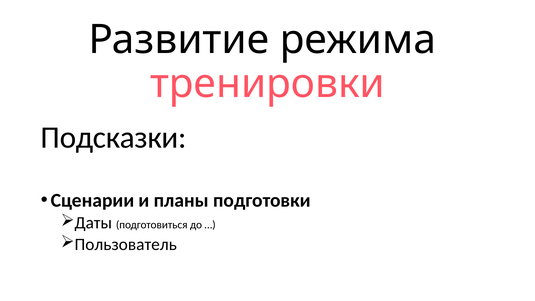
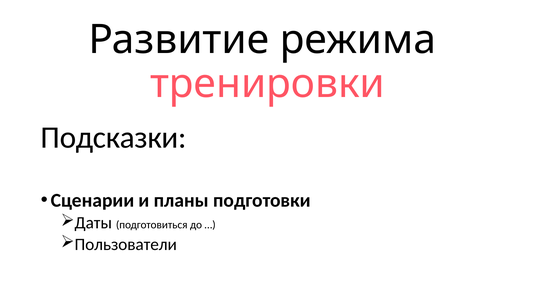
Пользователь: Пользователь -> Пользователи (126, 244)
